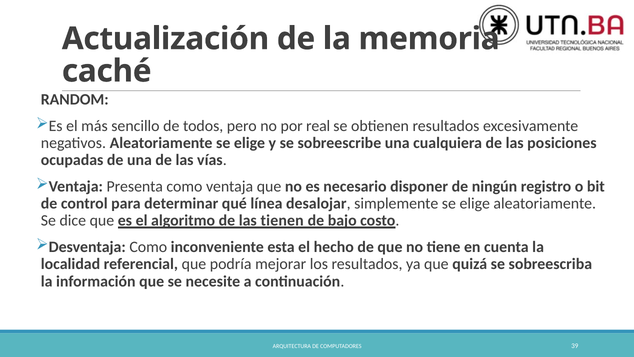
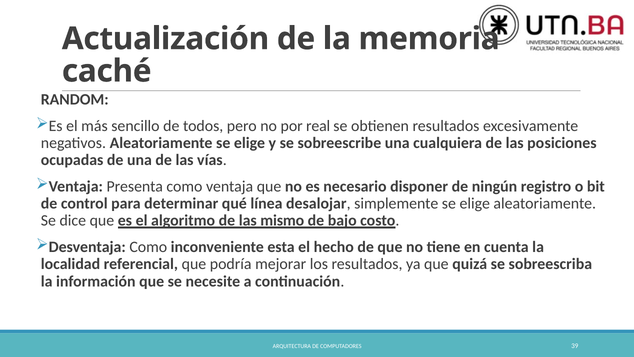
tienen: tienen -> mismo (282, 220)
